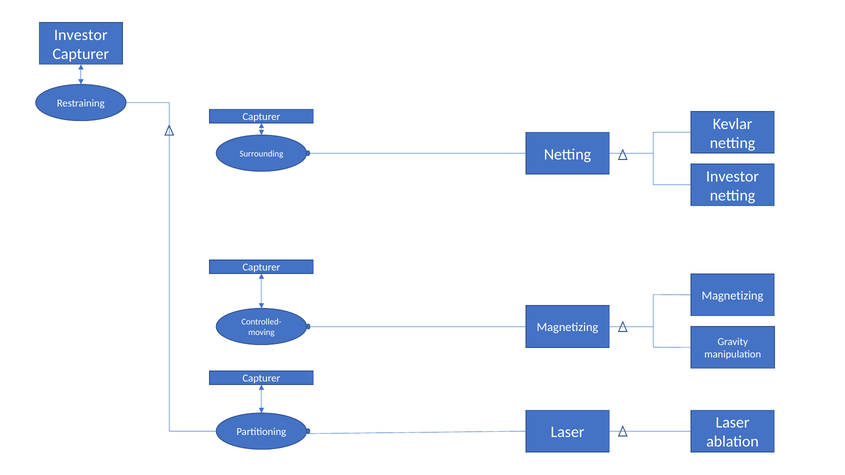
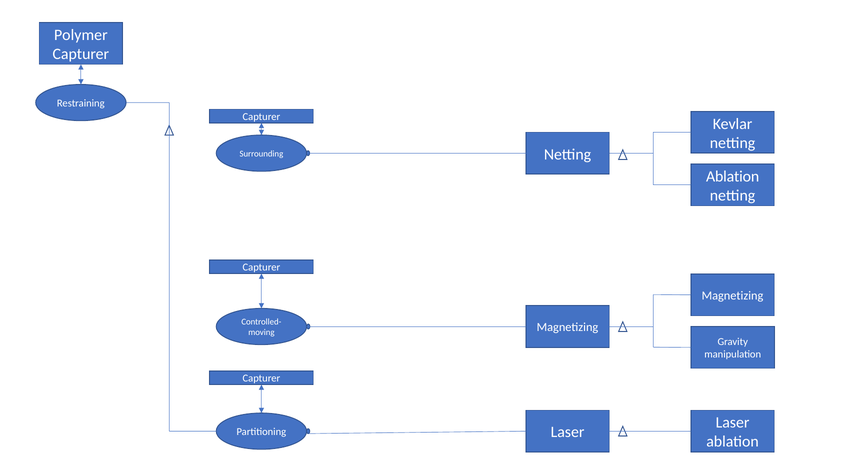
Investor: Investor -> Polymer (81, 35)
Investor: Investor -> Ablation (733, 177)
